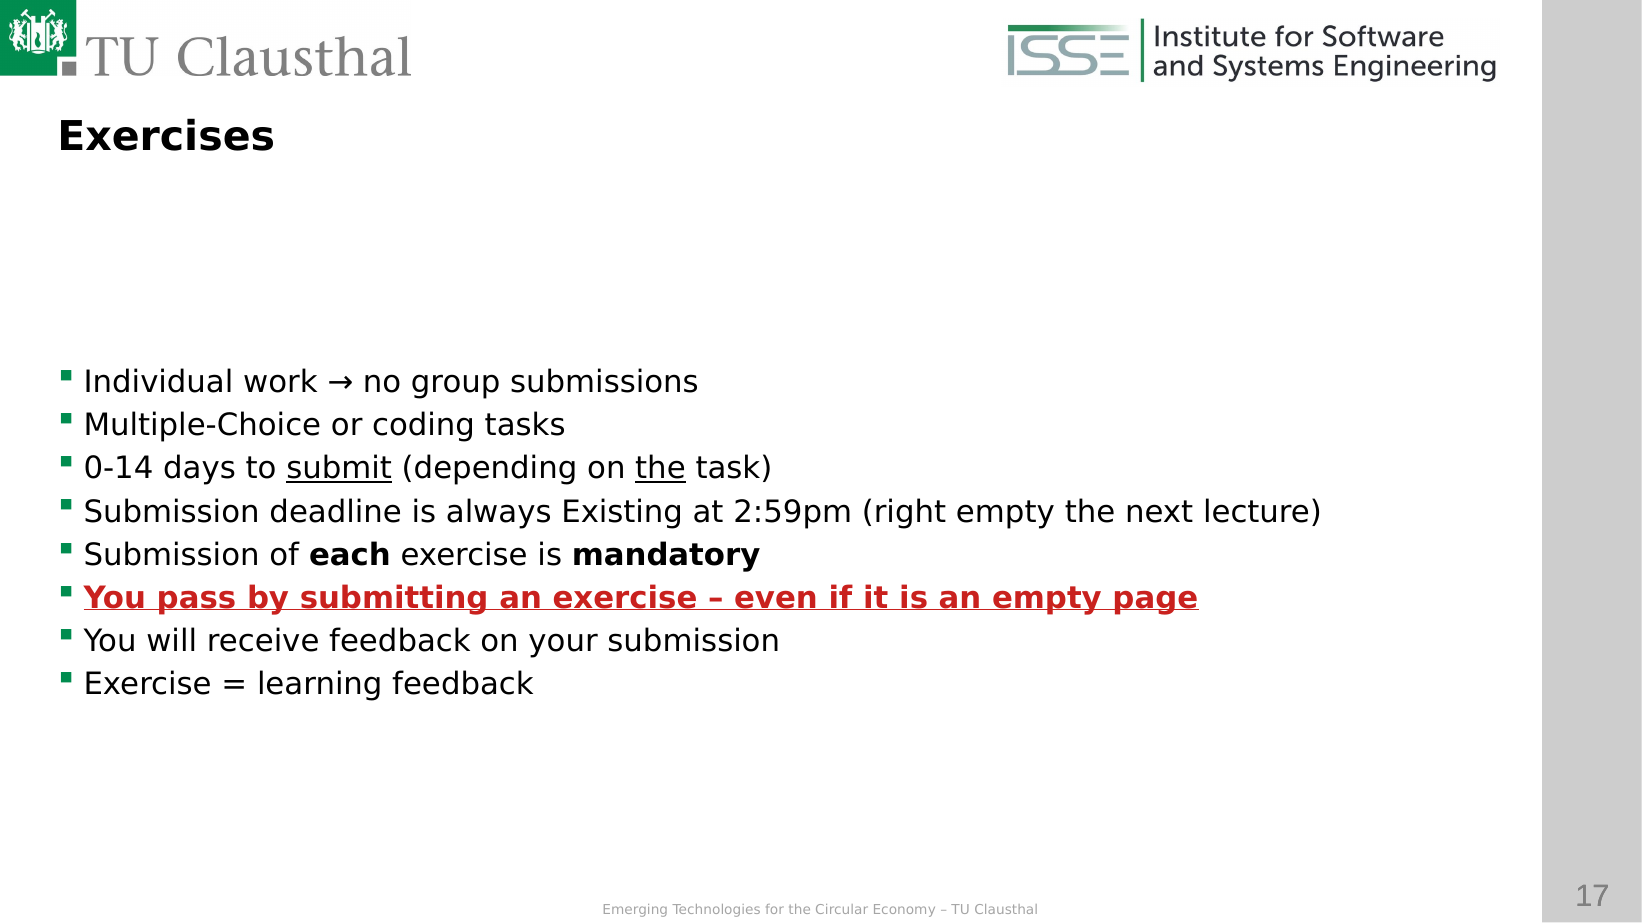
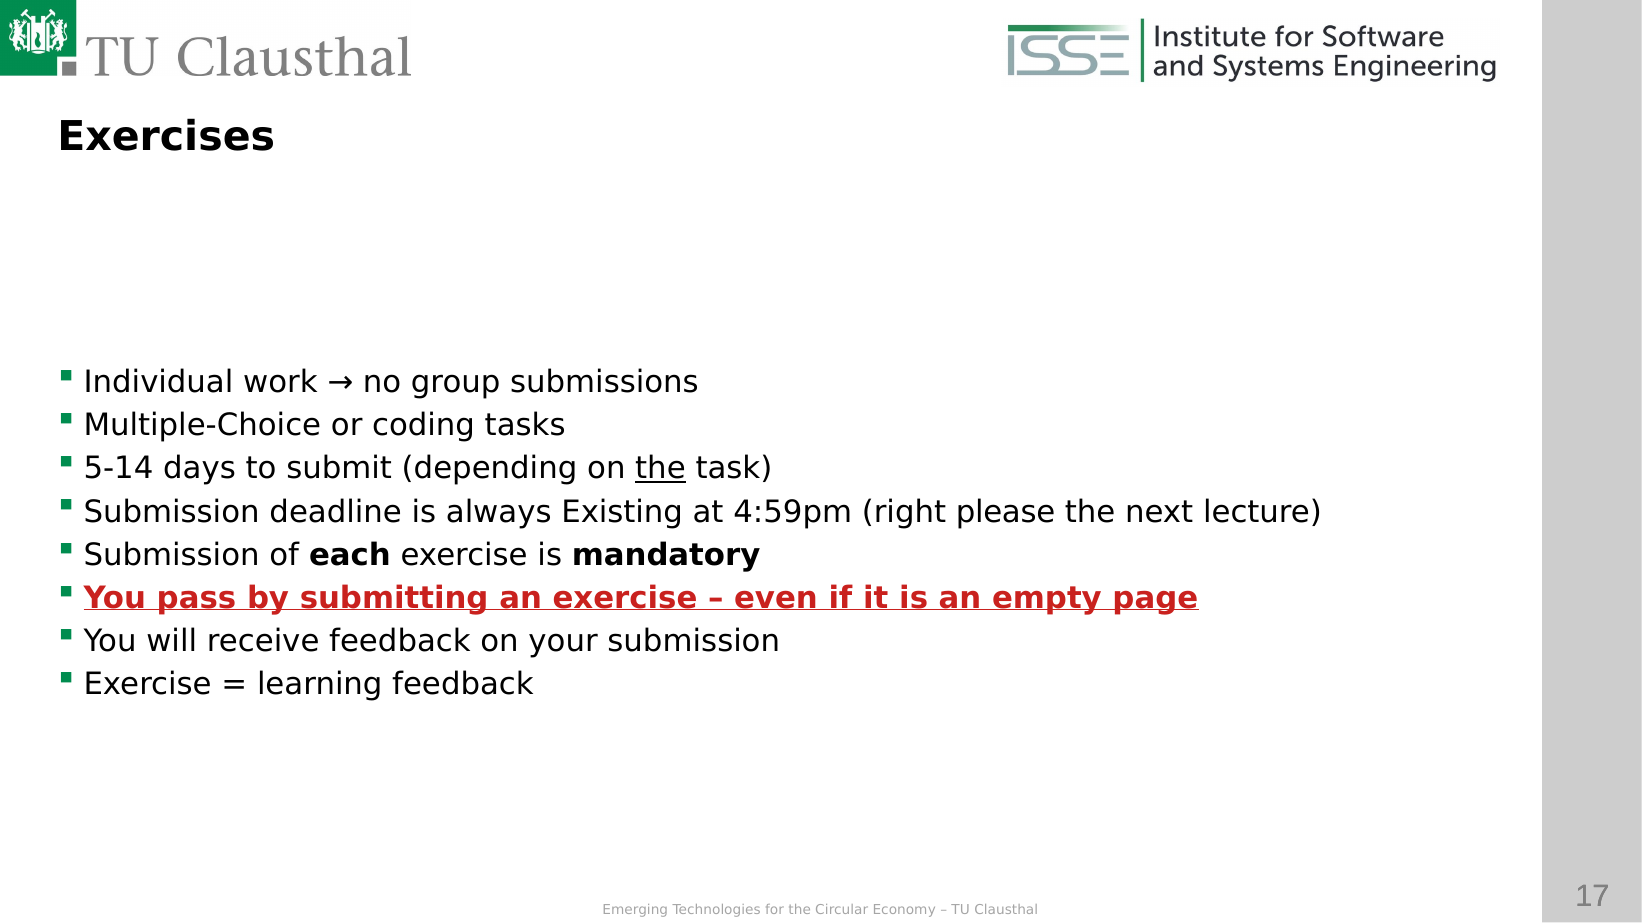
0-14: 0-14 -> 5-14 (119, 469)
submit underline: present -> none (339, 469)
2:59pm: 2:59pm -> 4:59pm (793, 512)
right empty: empty -> please (1006, 512)
